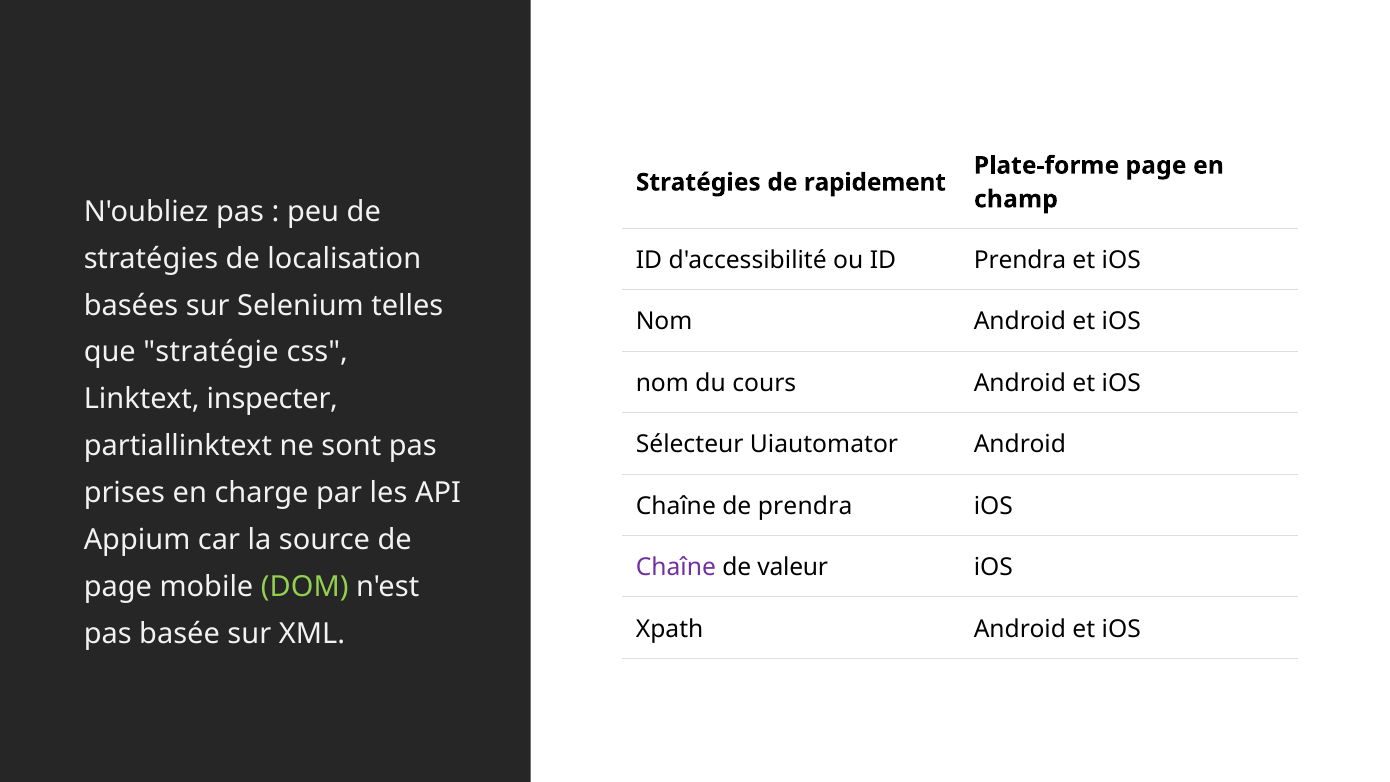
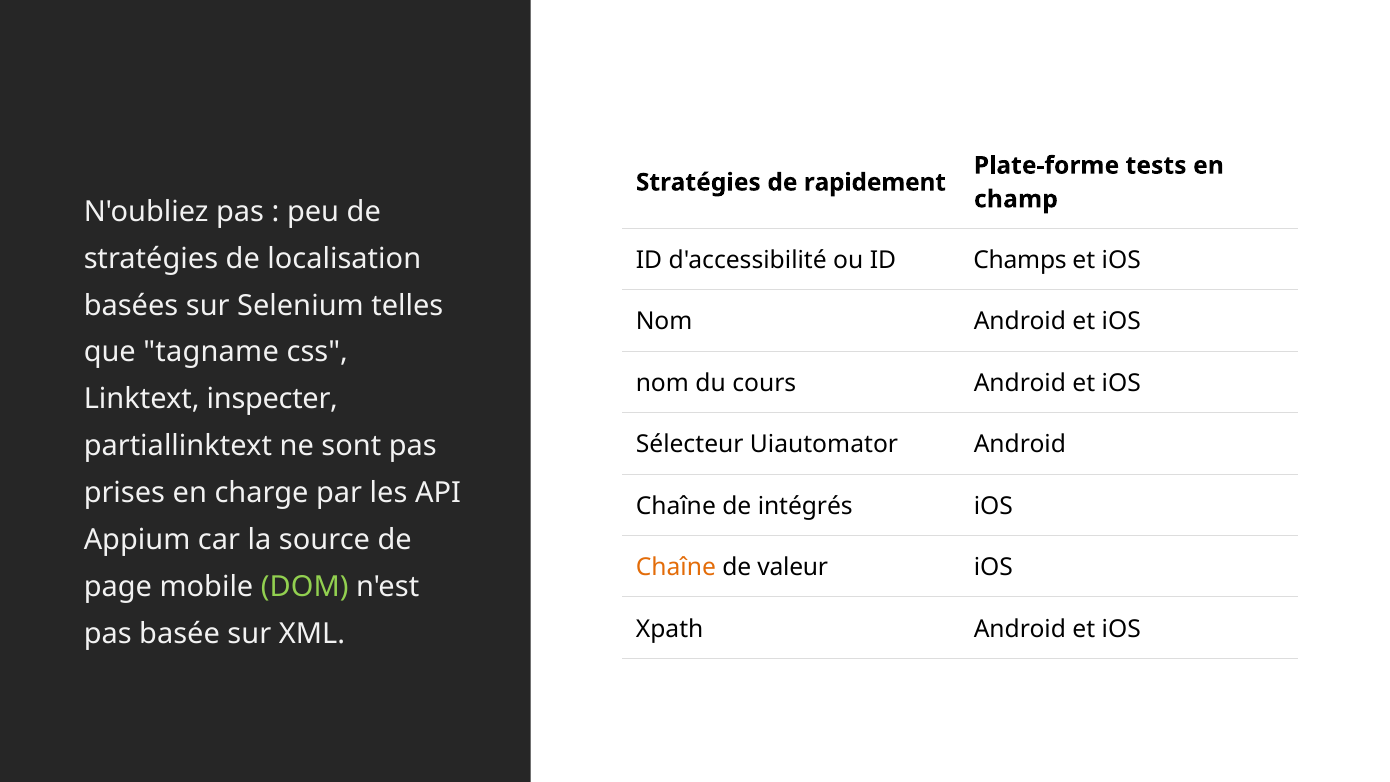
Plate-forme page: page -> tests (1156, 166)
ID Prendra: Prendra -> Champs (1020, 260)
stratégie: stratégie -> tagname (211, 352)
de prendra: prendra -> intégrés (805, 506)
Chaîne colour: purple -> orange (676, 568)
